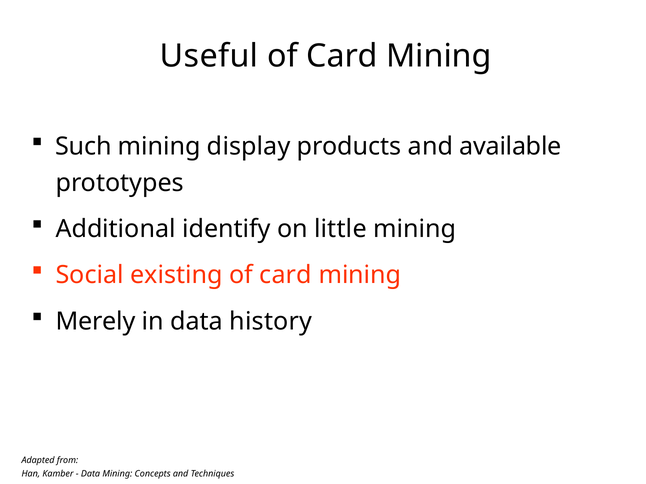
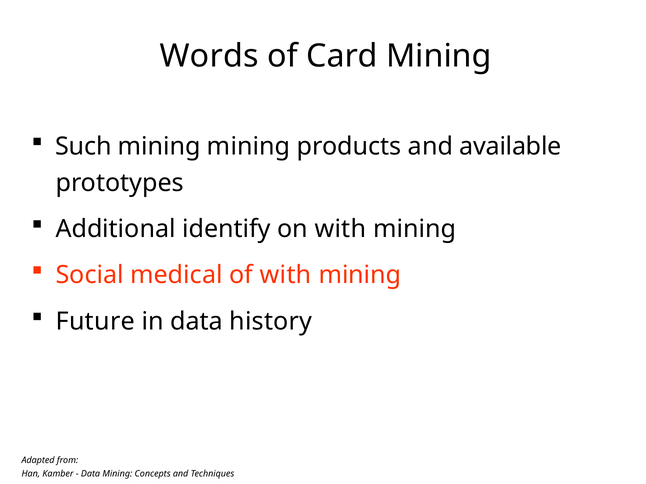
Useful: Useful -> Words (209, 56)
mining display: display -> mining (249, 147)
on little: little -> with (340, 229)
existing: existing -> medical (176, 275)
card: card -> with (286, 275)
Merely: Merely -> Future (95, 322)
